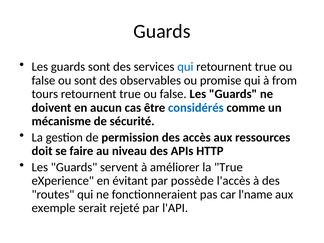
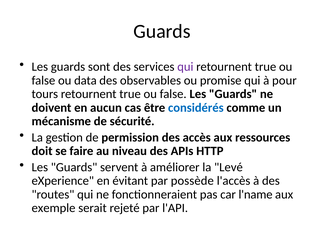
qui colour: blue -> purple (185, 67)
ou sont: sont -> data (85, 80)
from: from -> pour (284, 80)
la True: True -> Levé (228, 167)
